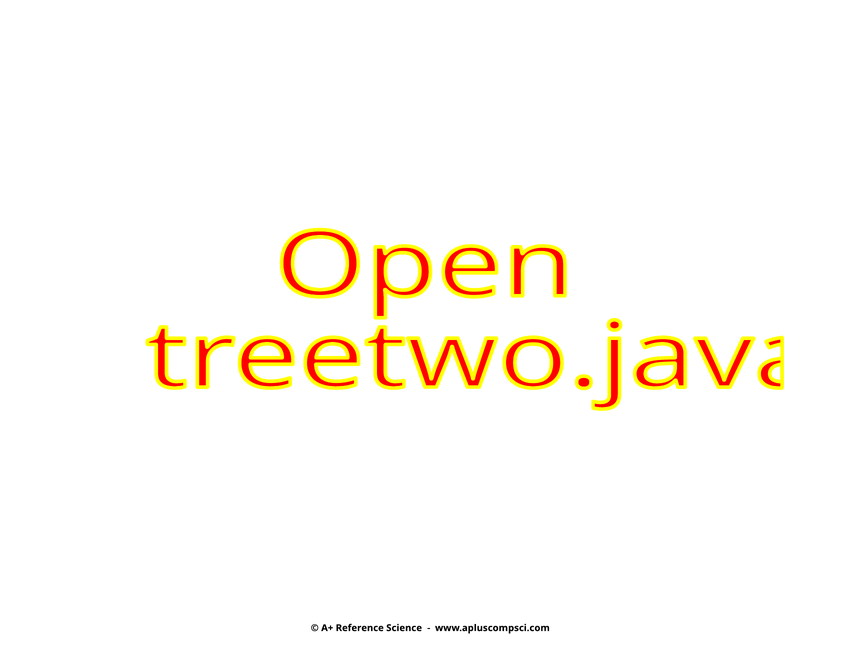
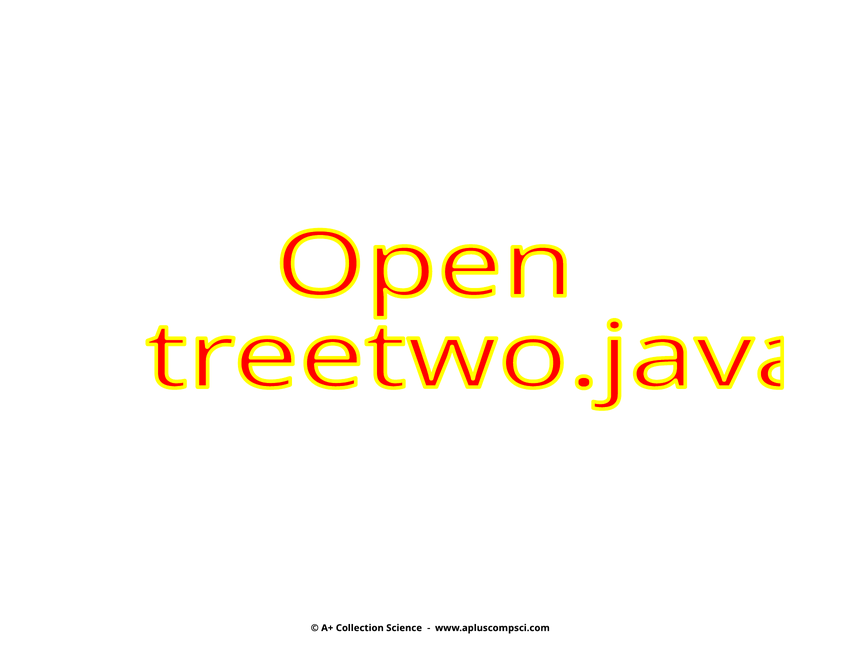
Reference: Reference -> Collection (360, 628)
